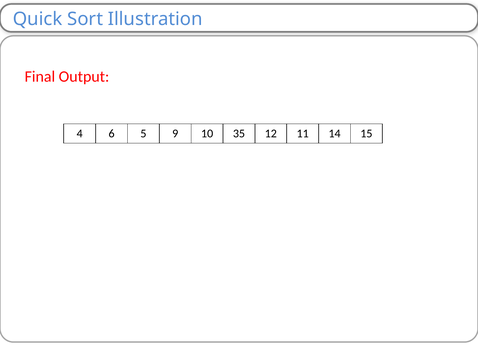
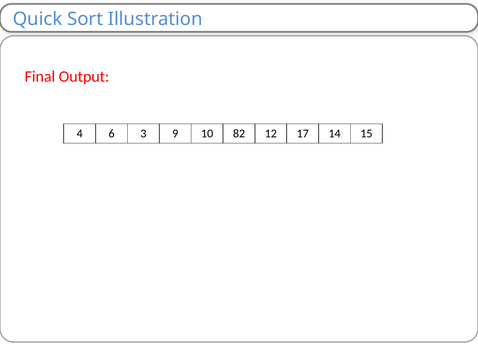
5: 5 -> 3 (143, 134)
35: 35 -> 82 (239, 134)
11: 11 -> 17 (303, 134)
